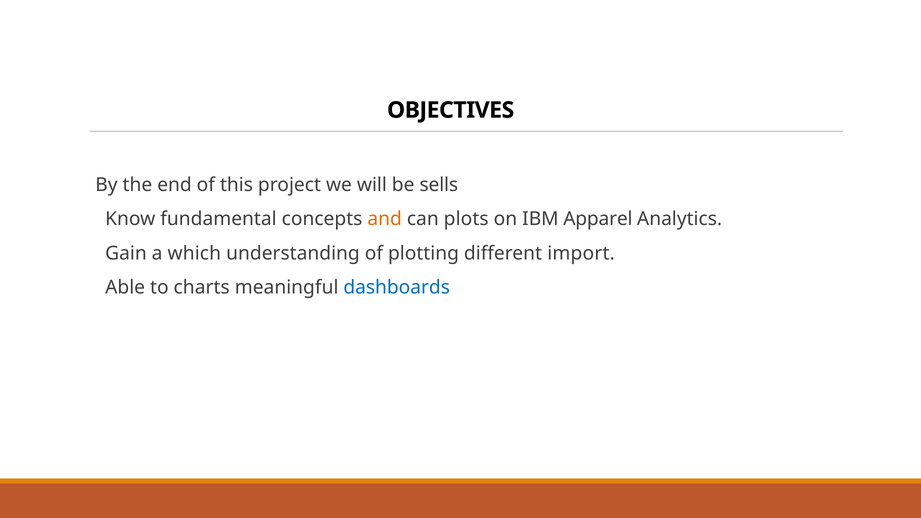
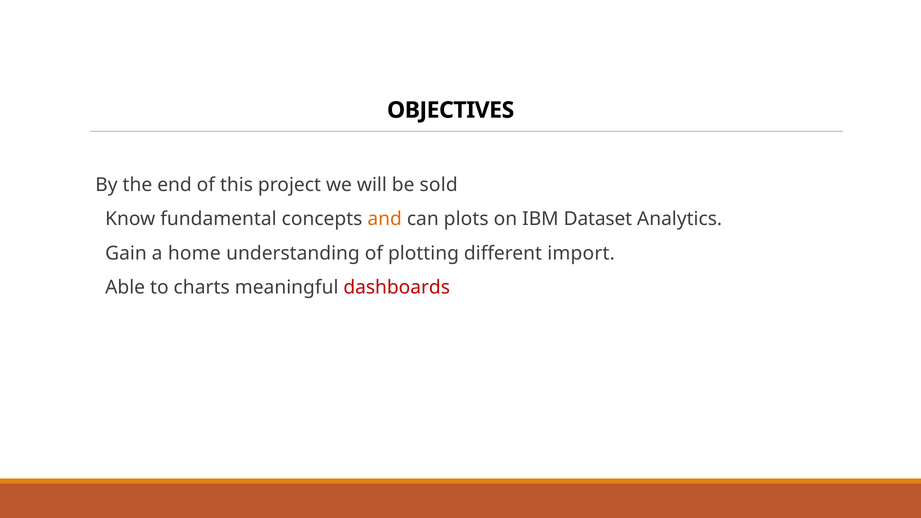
sells: sells -> sold (439, 185)
Apparel: Apparel -> Dataset (598, 219)
which: which -> home (194, 253)
dashboards colour: blue -> red (397, 287)
